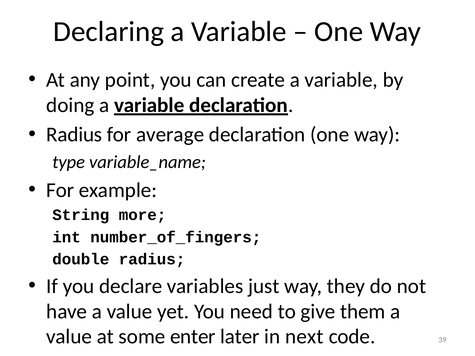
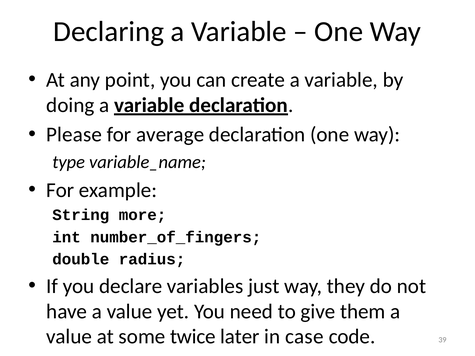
Radius: Radius -> Please (74, 135)
enter: enter -> twice (193, 337)
next: next -> case (304, 337)
